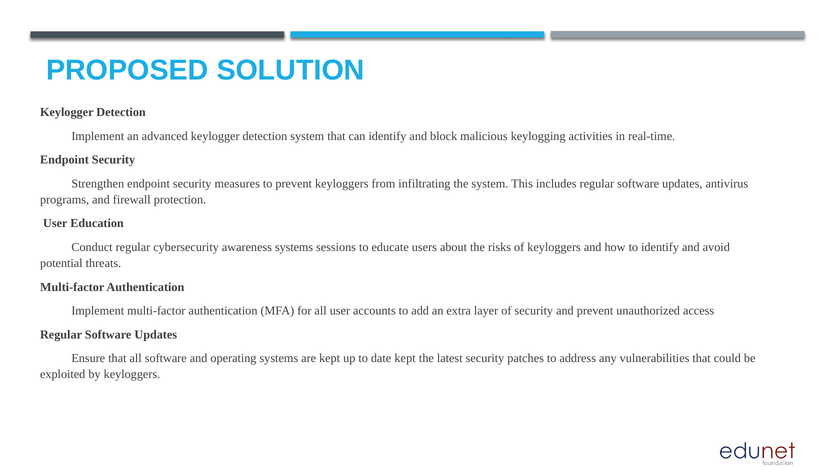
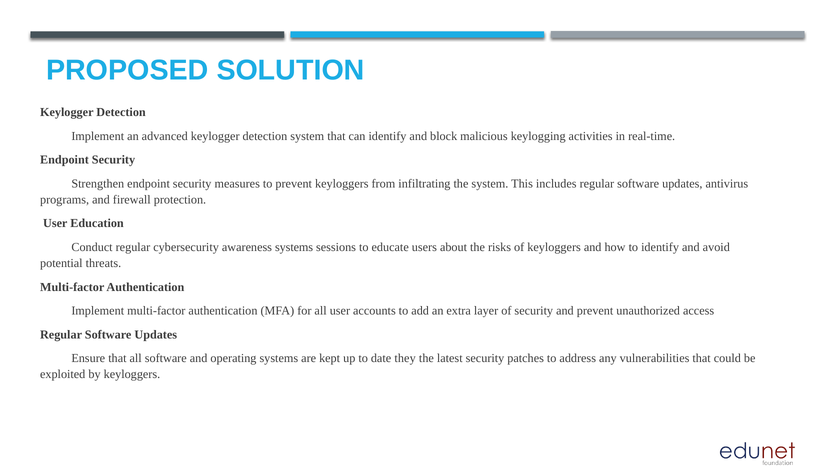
date kept: kept -> they (405, 358)
